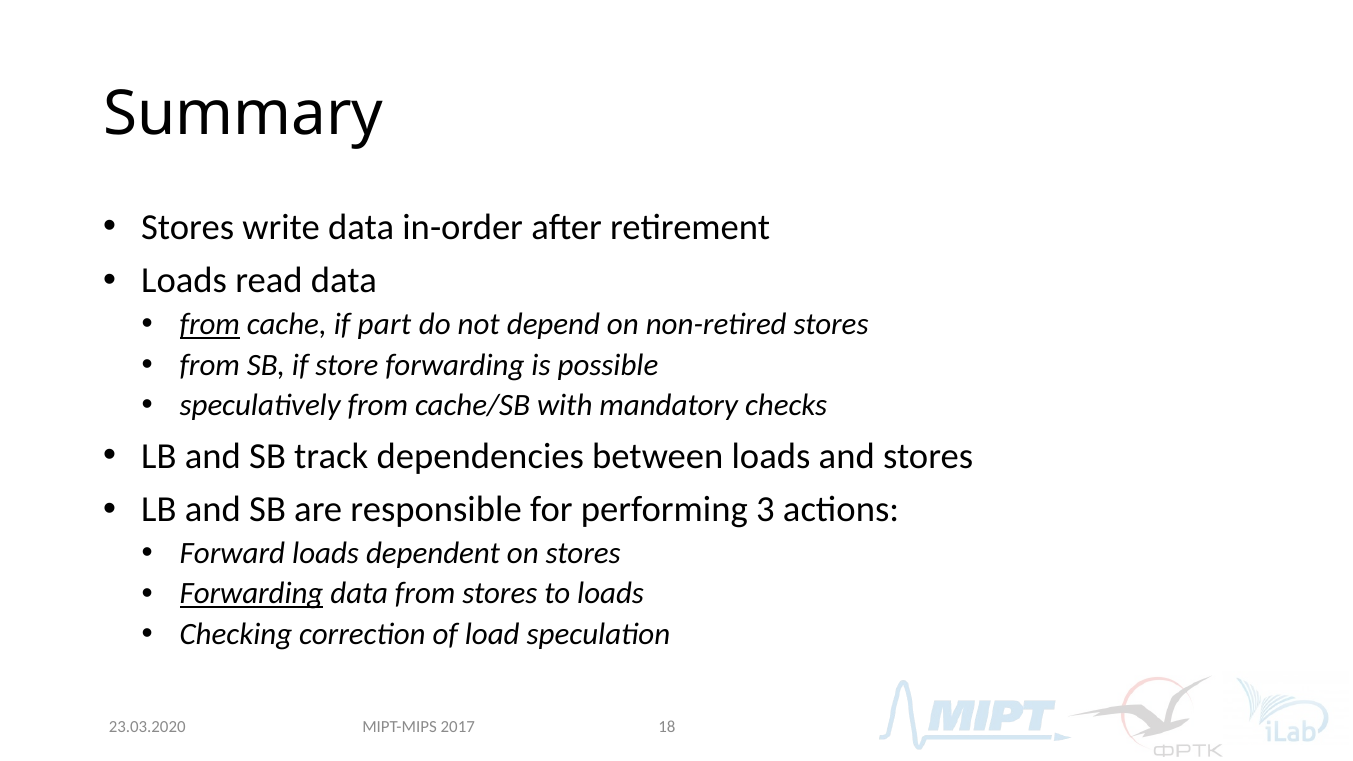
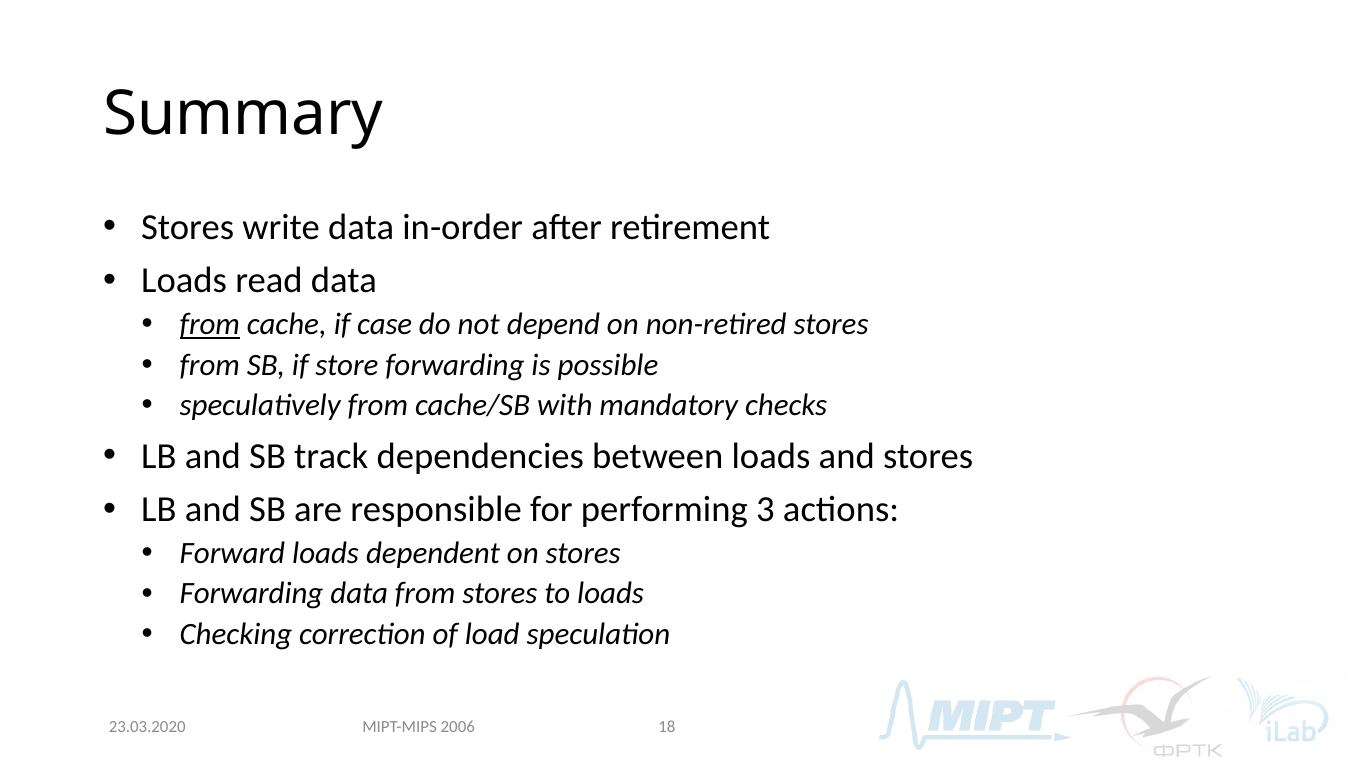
part: part -> case (385, 324)
Forwarding underline: present -> none (252, 594)
2017: 2017 -> 2006 (458, 727)
